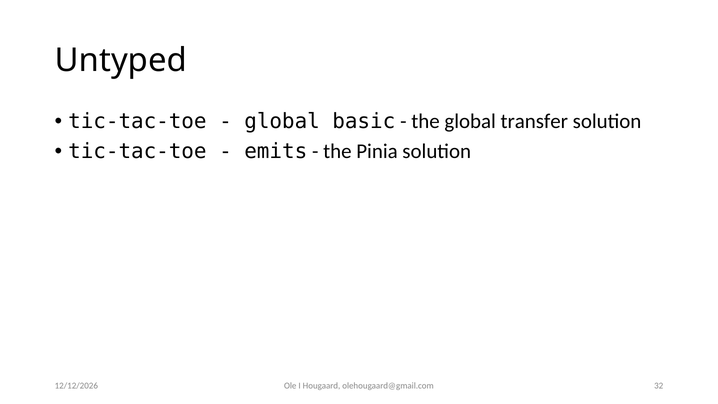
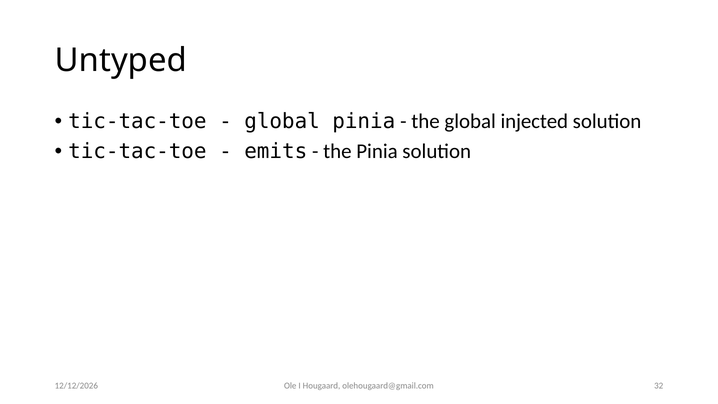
global basic: basic -> pinia (364, 121)
transfer: transfer -> injected (534, 121)
